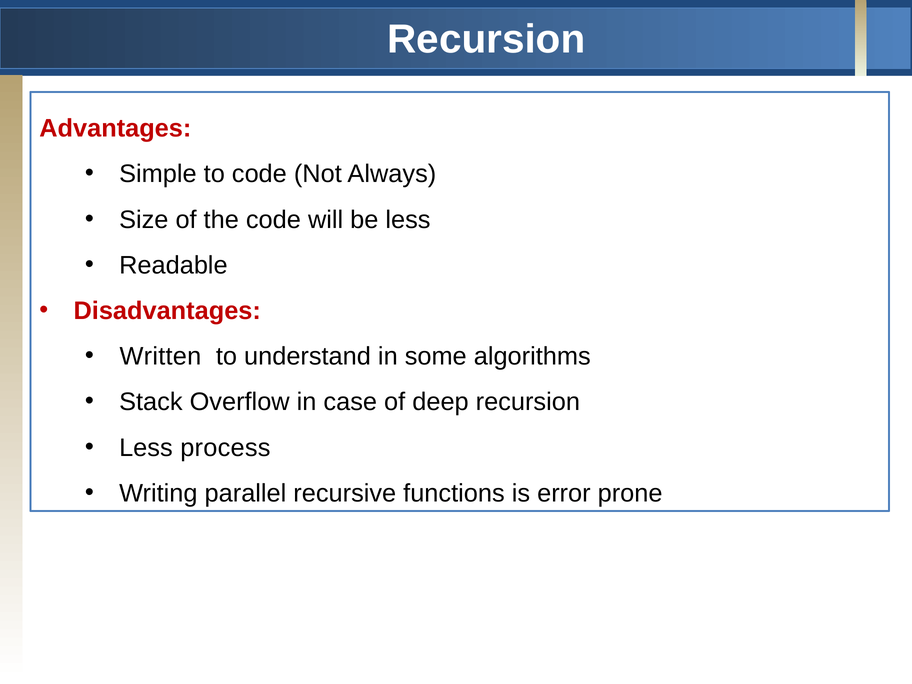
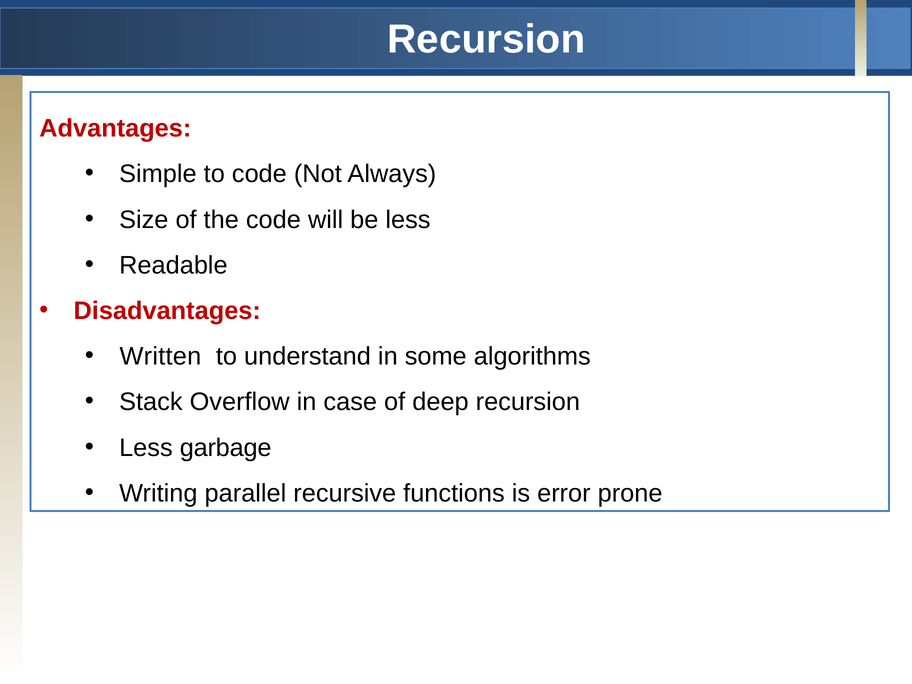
process: process -> garbage (226, 448)
